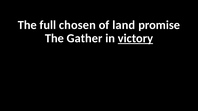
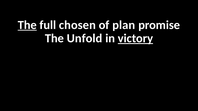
The underline: none -> present (27, 25)
land: land -> plan (124, 25)
Gather: Gather -> Unfold (85, 38)
